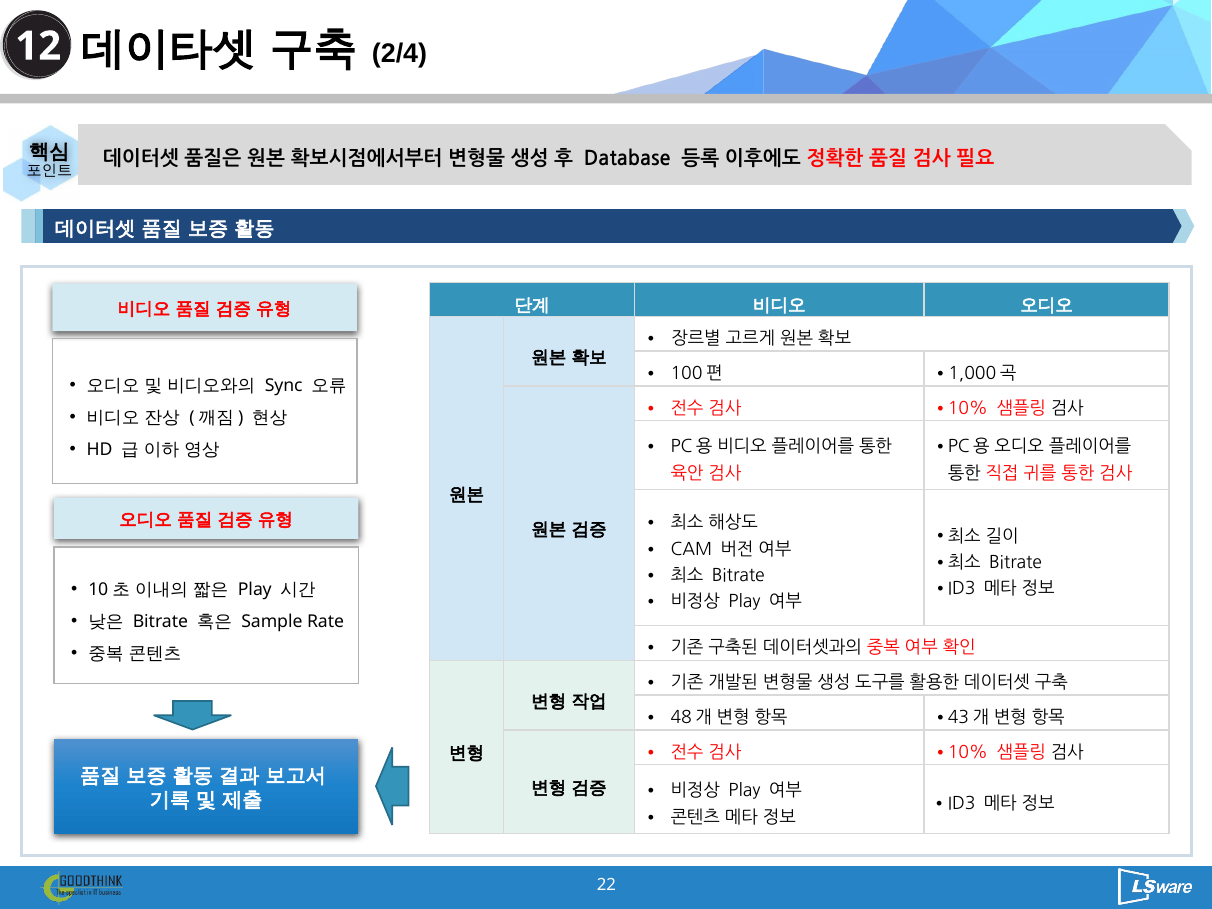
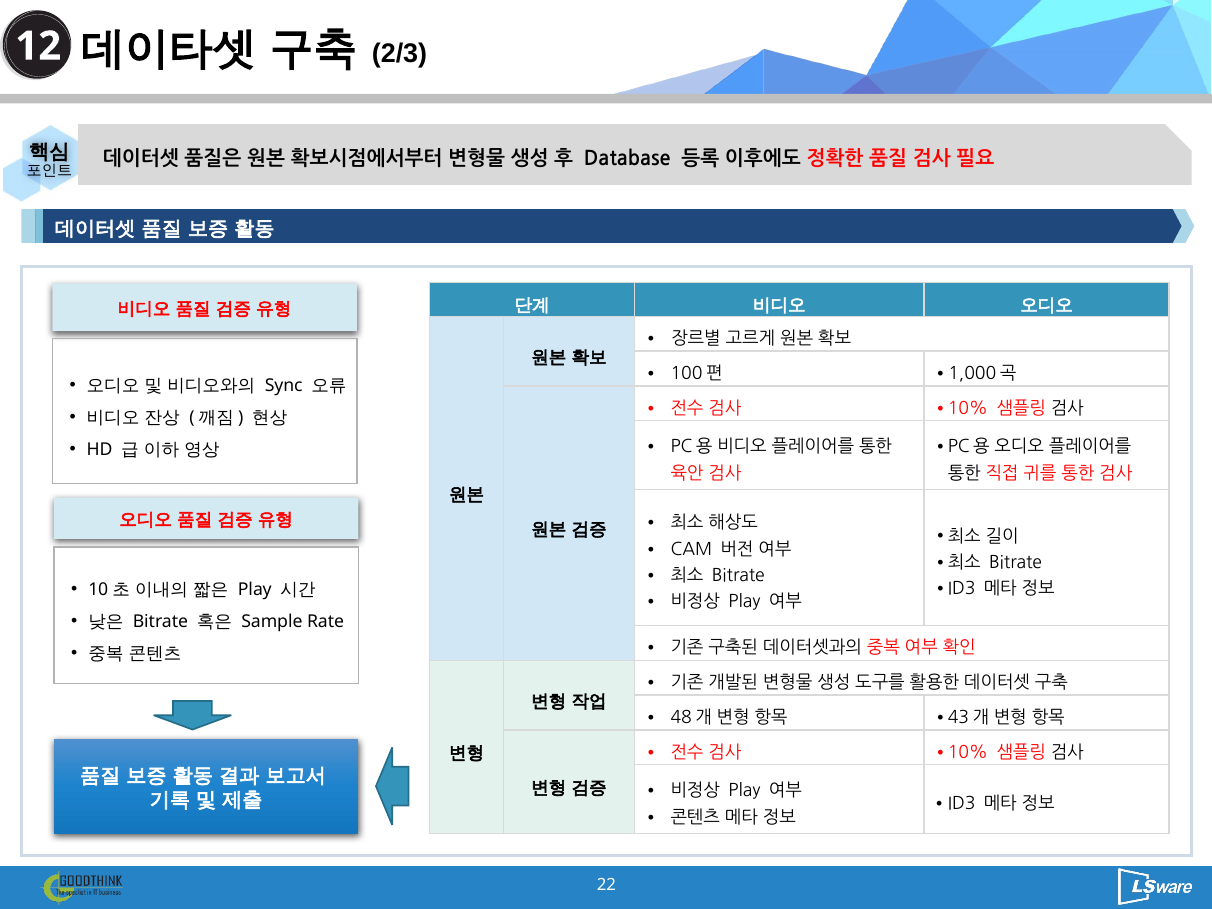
2/4: 2/4 -> 2/3 (400, 54)
